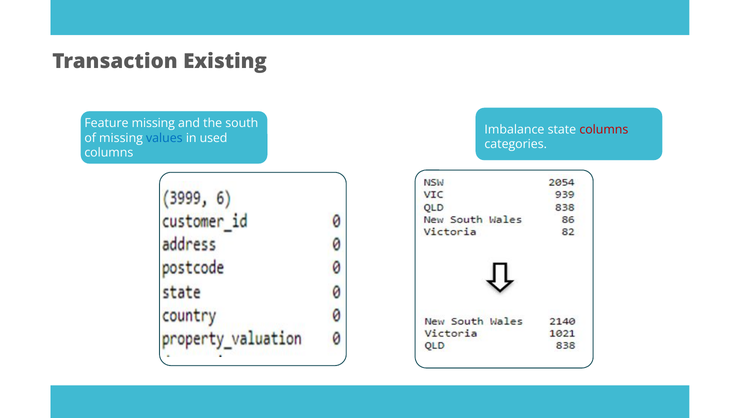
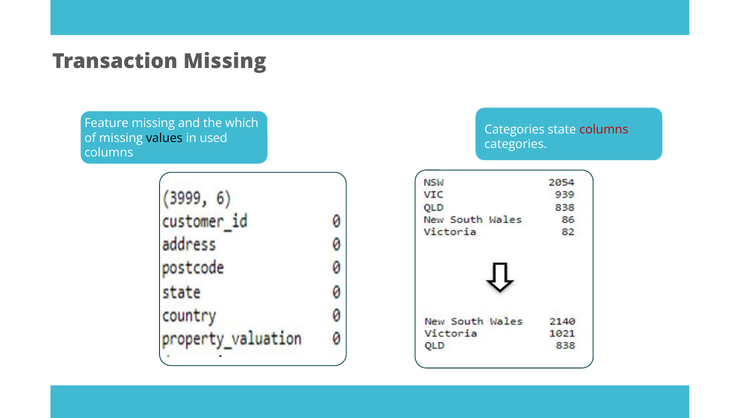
Transaction Existing: Existing -> Missing (225, 62)
south: south -> which (242, 123)
Imbalance: Imbalance -> Categories (515, 129)
values colour: blue -> black (164, 138)
